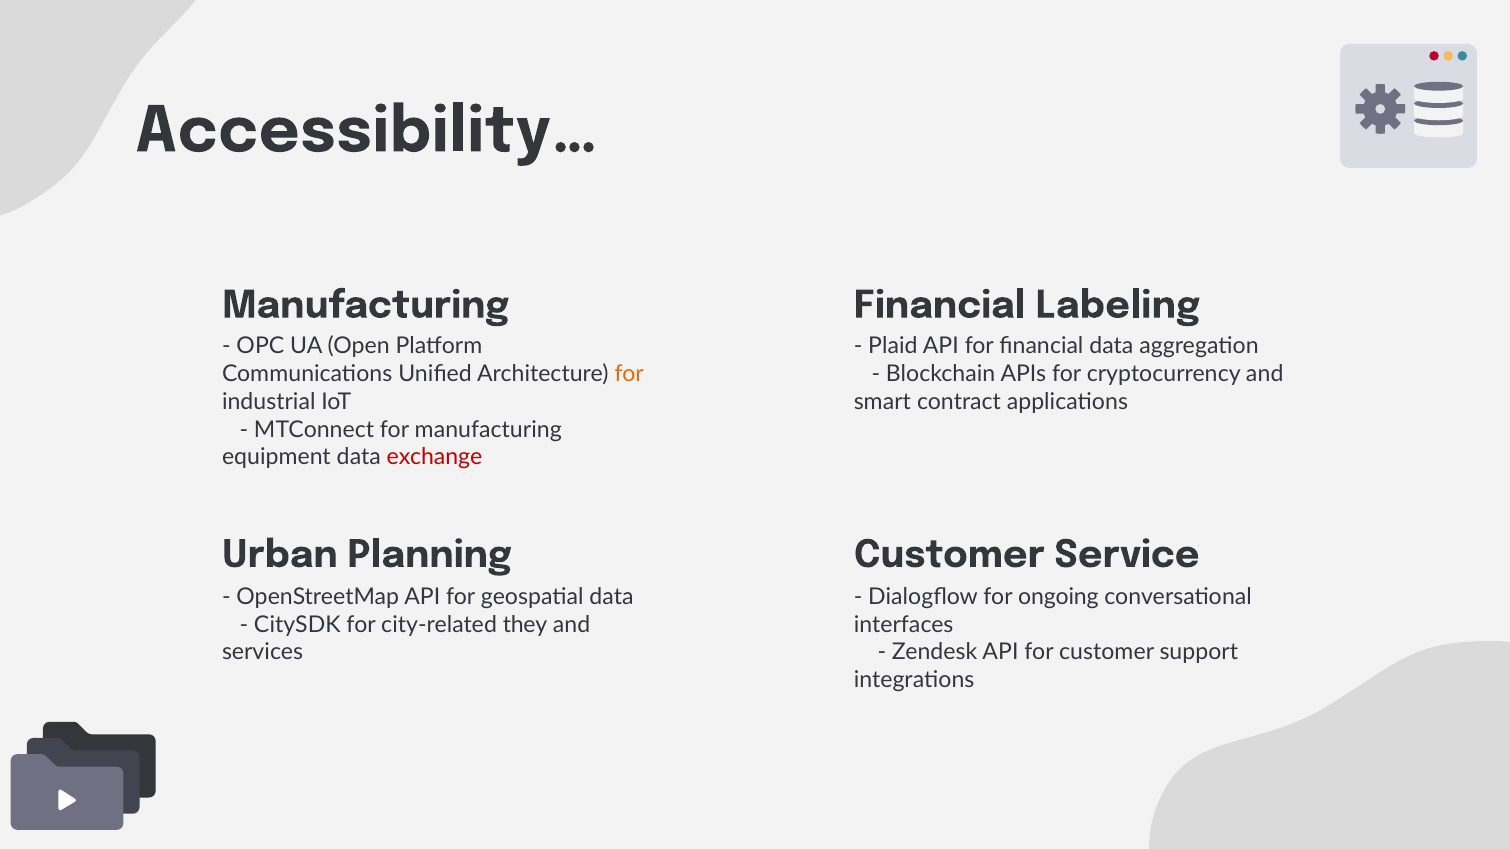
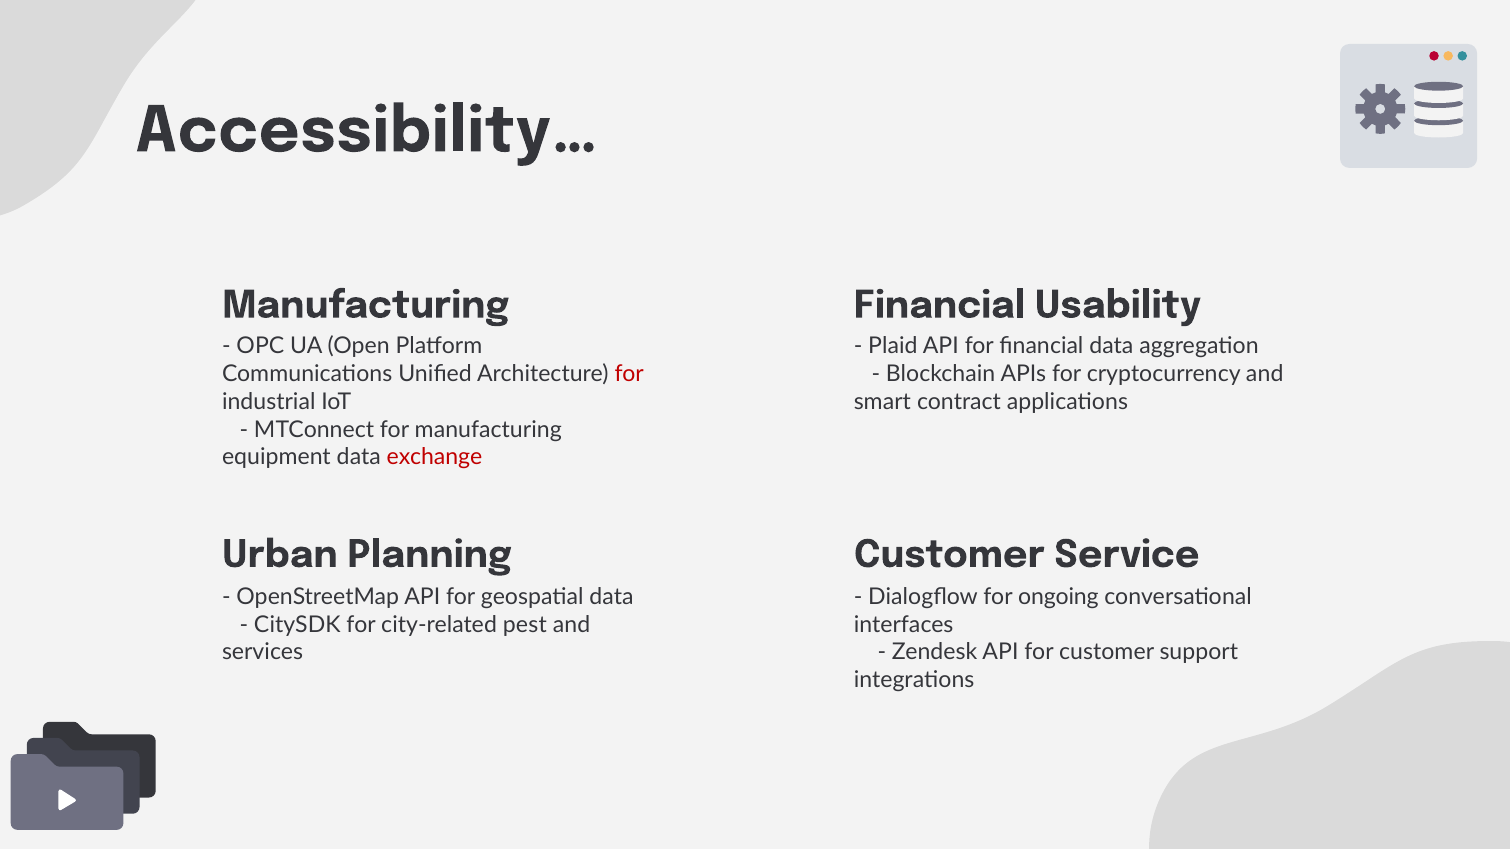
Labeling: Labeling -> Usability (1118, 305)
for colour: orange -> red (629, 374)
they: they -> pest (525, 625)
